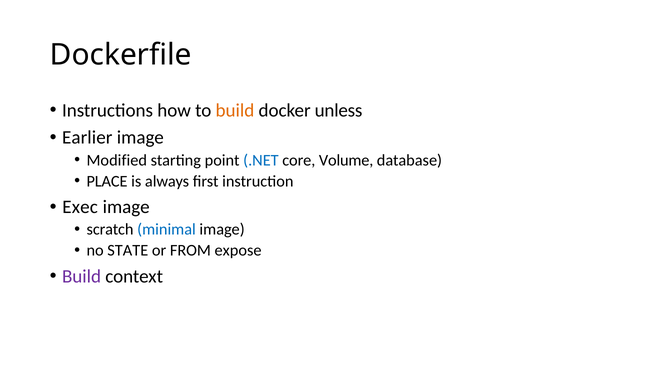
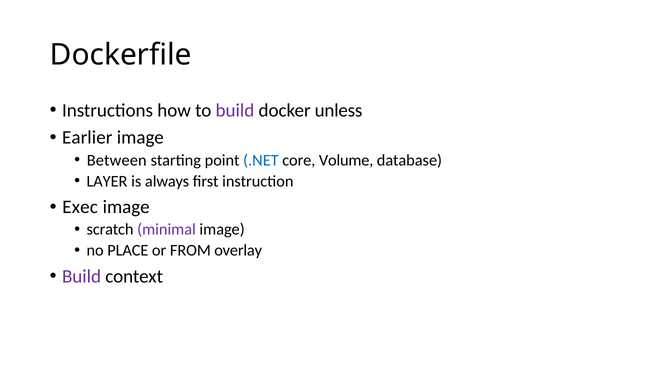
build colour: orange -> purple (235, 110)
Modified: Modified -> Between (117, 160)
PLACE: PLACE -> LAYER (107, 181)
minimal colour: blue -> purple (167, 230)
STATE: STATE -> PLACE (128, 251)
expose: expose -> overlay (238, 251)
